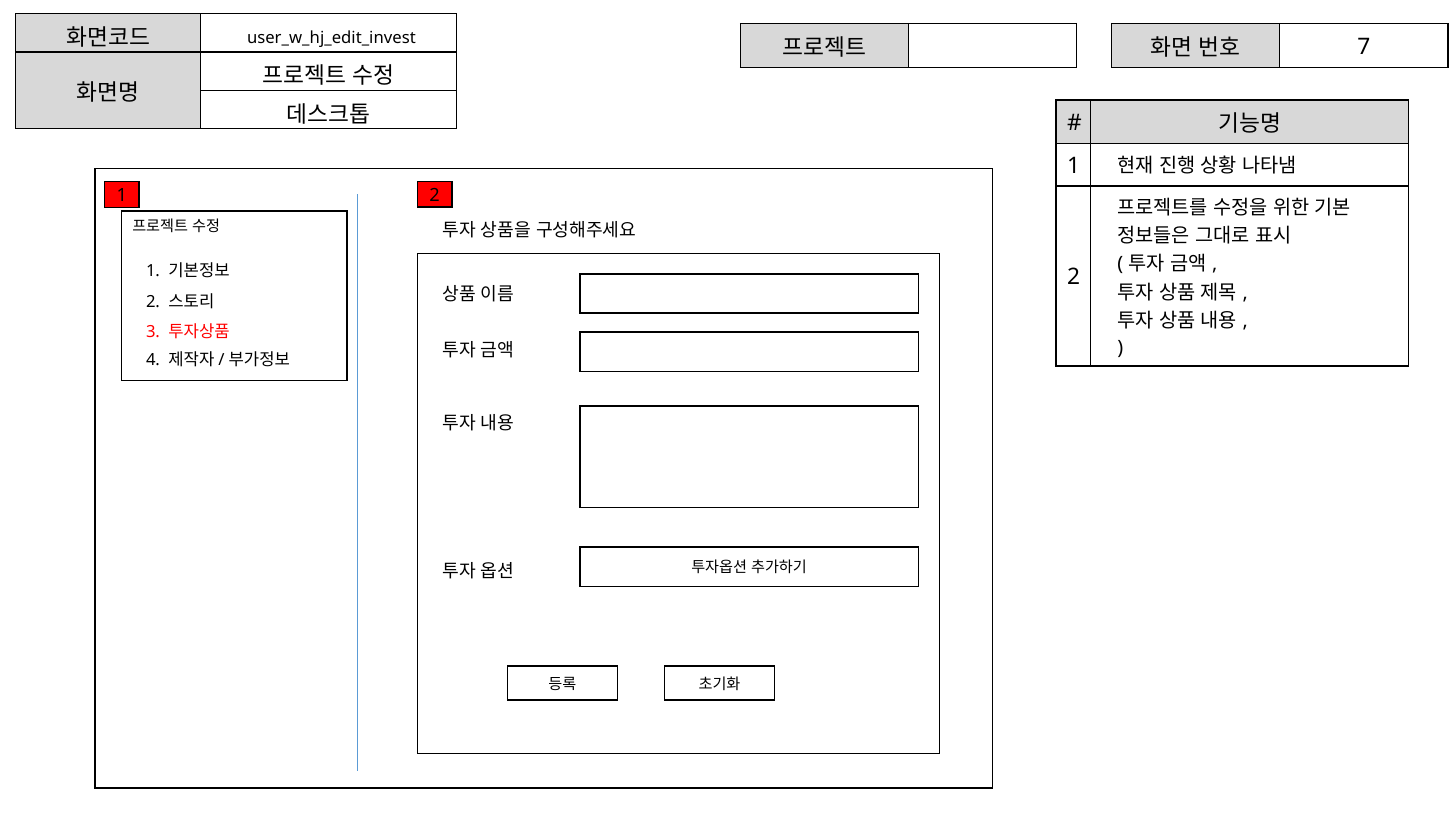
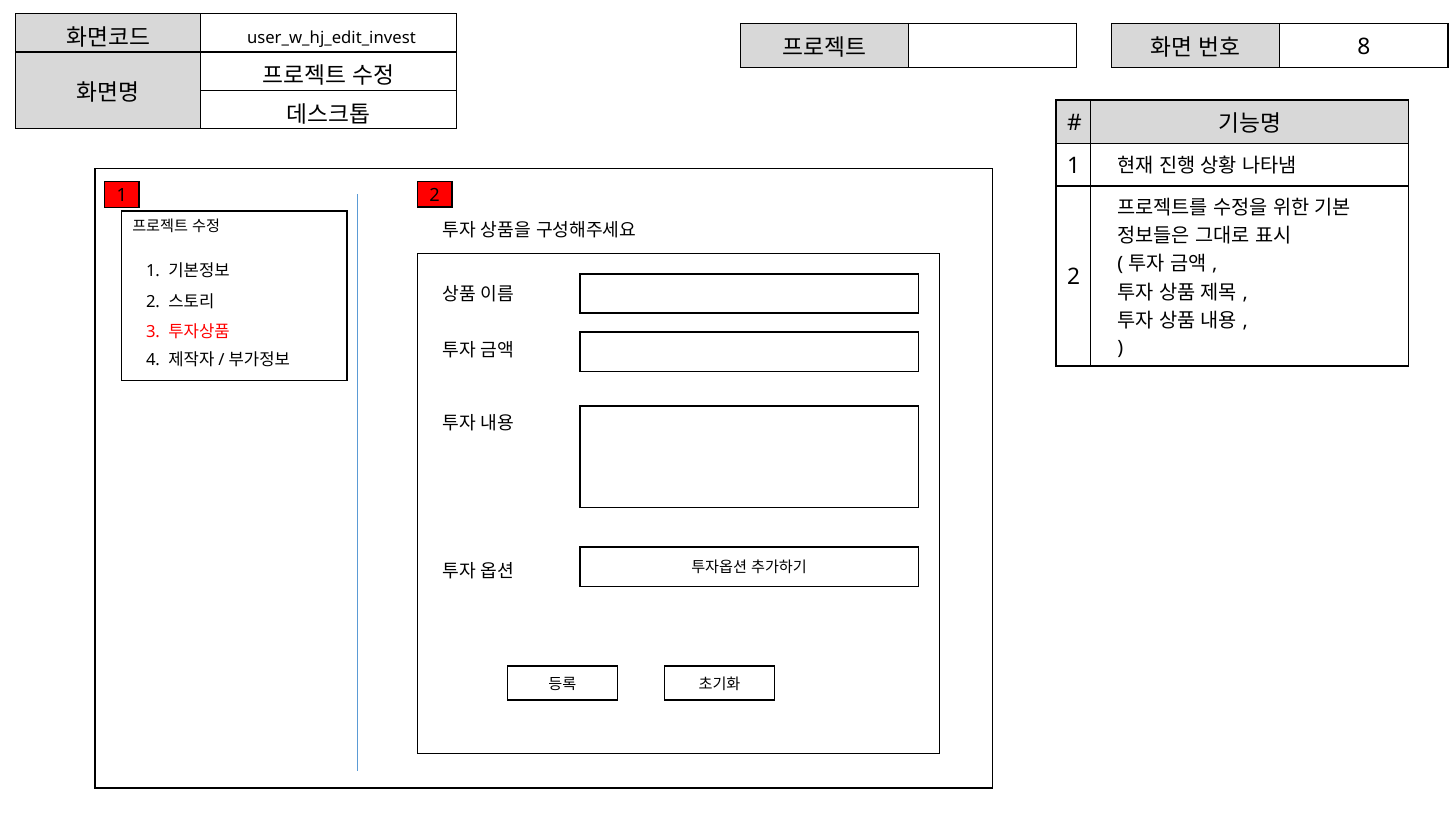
7: 7 -> 8 (1364, 47)
